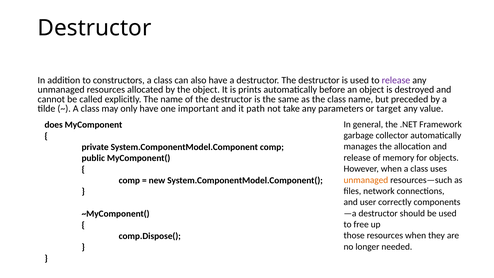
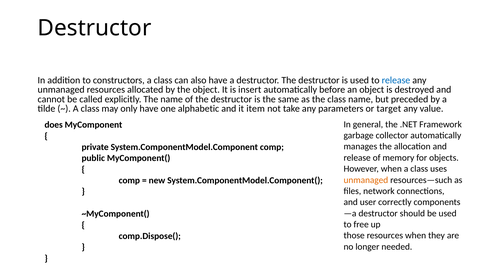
release colour: purple -> blue (396, 80)
prints: prints -> insert (250, 90)
important: important -> alphabetic (199, 109)
path: path -> item (256, 109)
